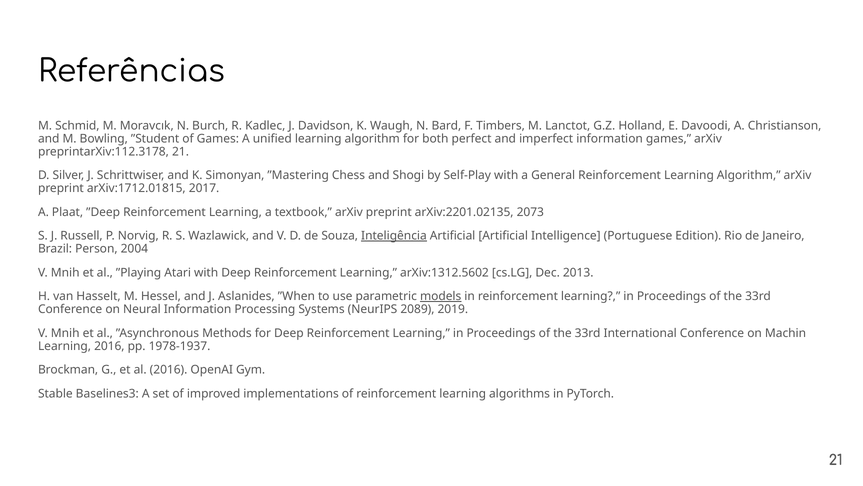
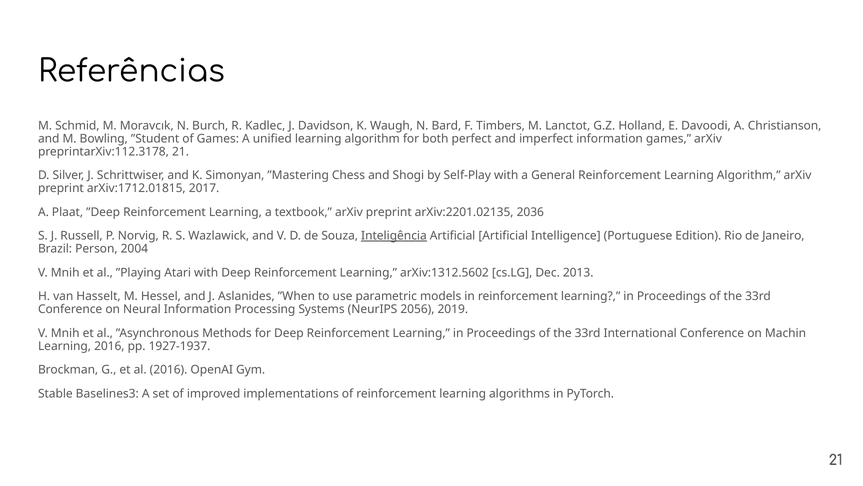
2073: 2073 -> 2036 (530, 212)
models underline: present -> none (441, 296)
2089: 2089 -> 2056 (417, 309)
1978-1937: 1978-1937 -> 1927-1937 (179, 346)
